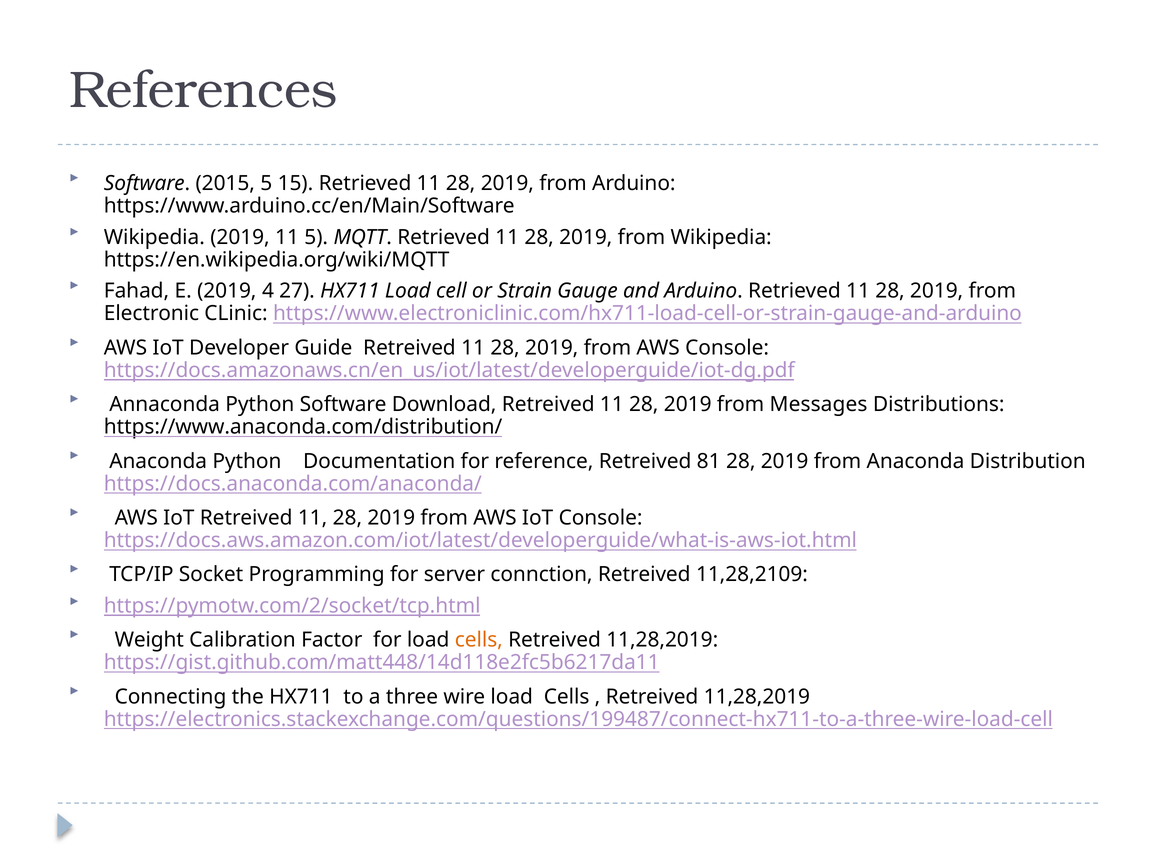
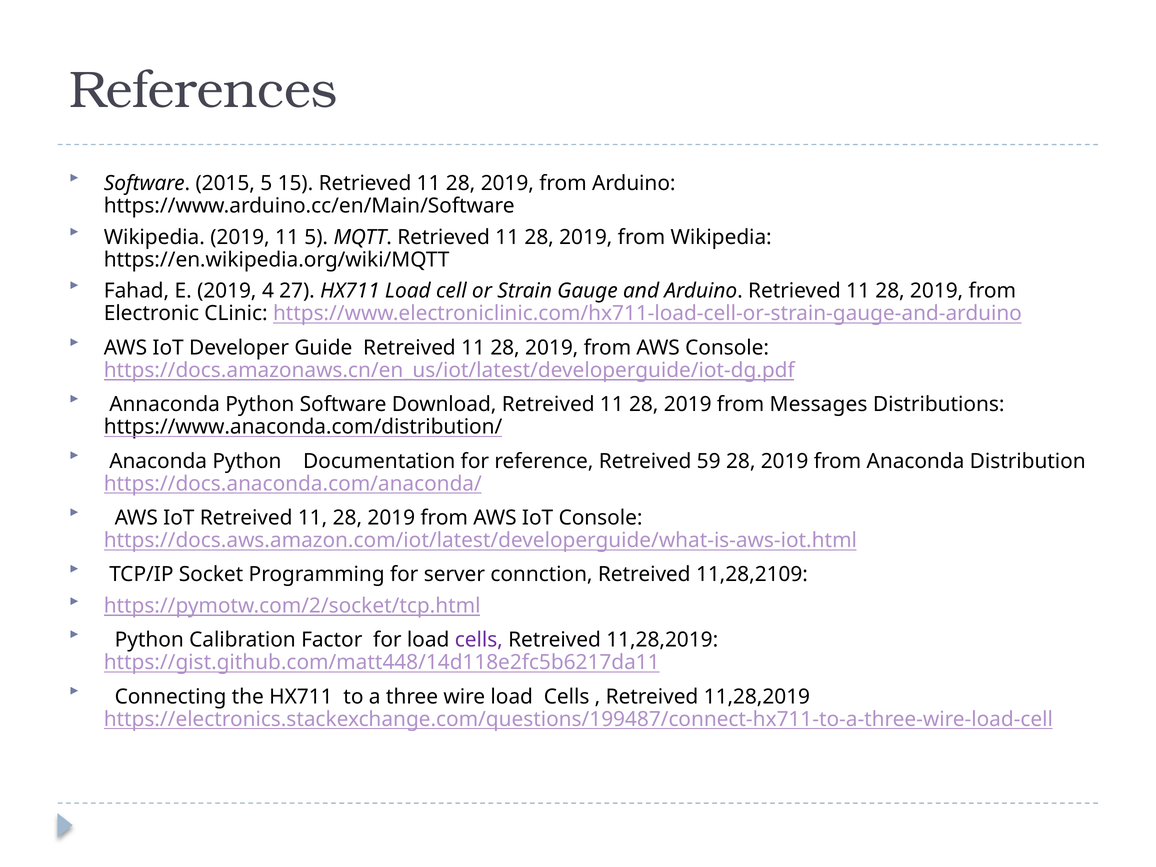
81: 81 -> 59 (709, 461)
Weight: Weight -> Python (149, 640)
cells colour: orange -> purple (479, 640)
